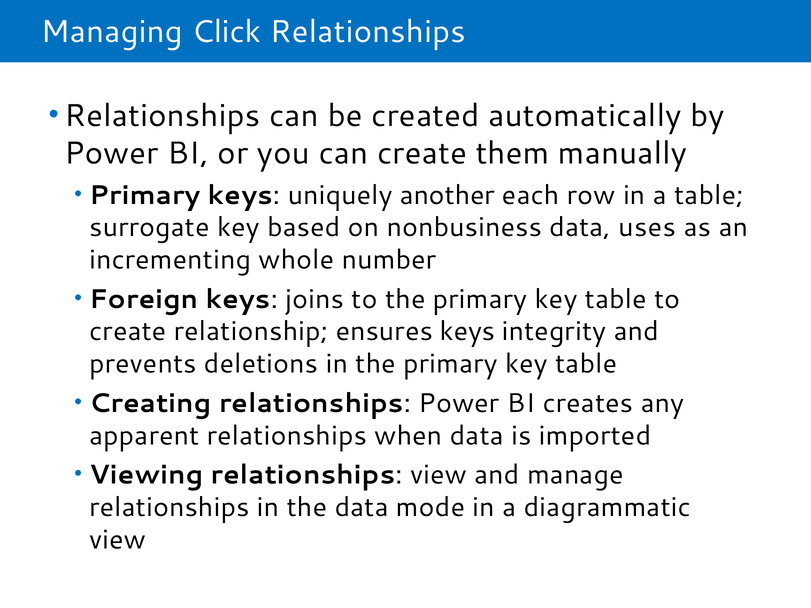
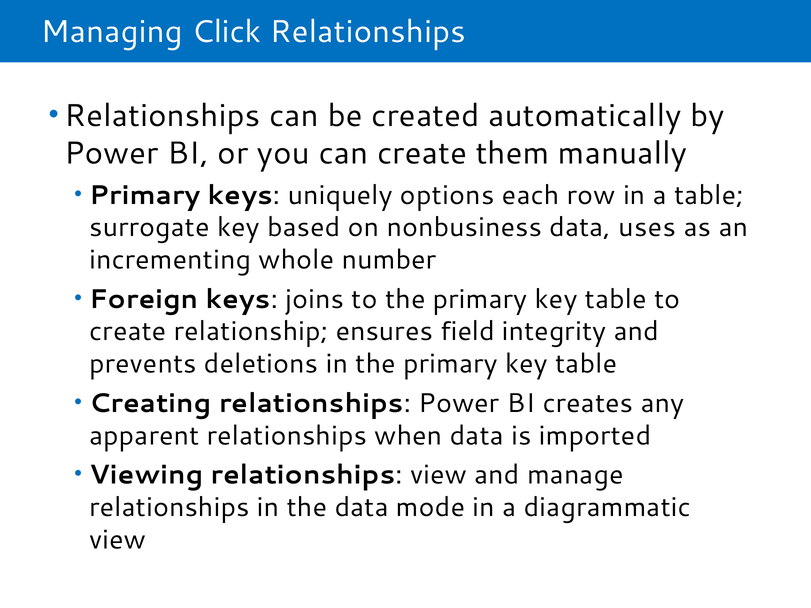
another: another -> options (447, 195)
ensures keys: keys -> field (468, 332)
